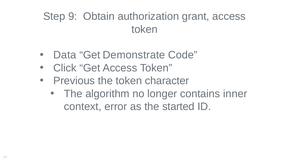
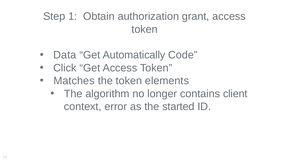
9: 9 -> 1 (73, 16)
Demonstrate: Demonstrate -> Automatically (134, 55)
Previous: Previous -> Matches (74, 81)
character: character -> elements (167, 81)
inner: inner -> client (235, 94)
